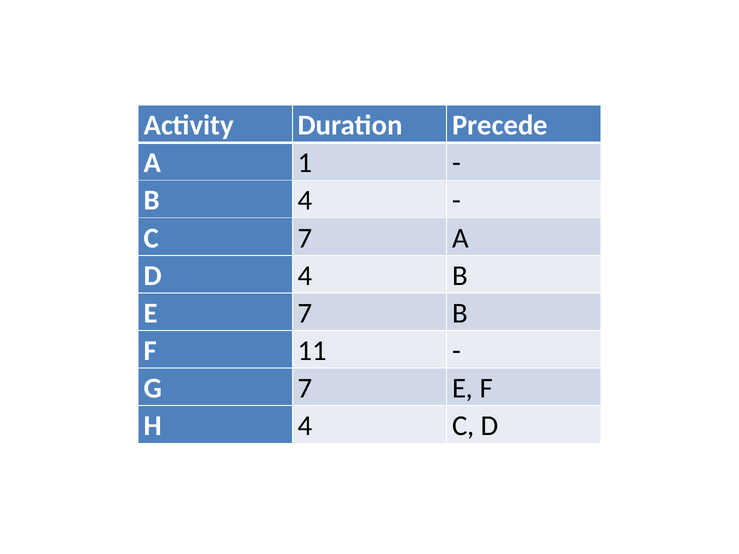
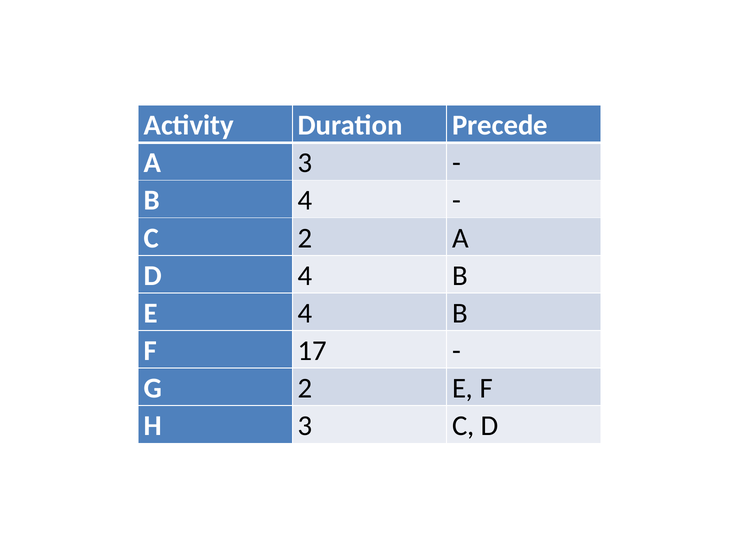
A 1: 1 -> 3 (305, 163)
C 7: 7 -> 2 (305, 238)
E 7: 7 -> 4 (305, 313)
11: 11 -> 17 (312, 351)
G 7: 7 -> 2 (305, 389)
H 4: 4 -> 3 (305, 426)
